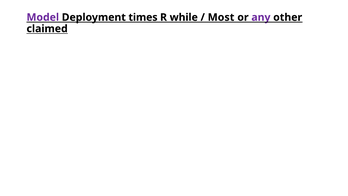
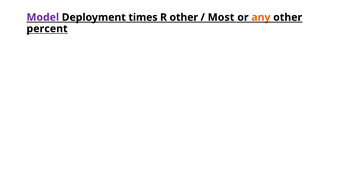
R while: while -> other (184, 17)
any colour: purple -> orange (261, 17)
claimed: claimed -> percent (47, 29)
